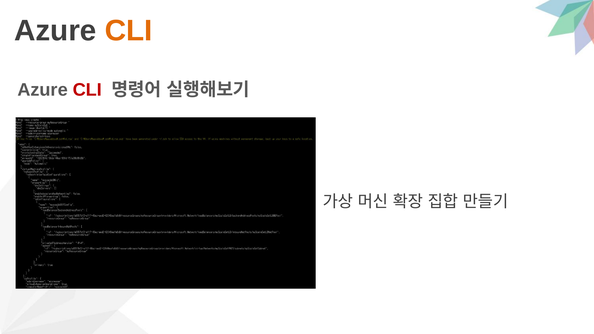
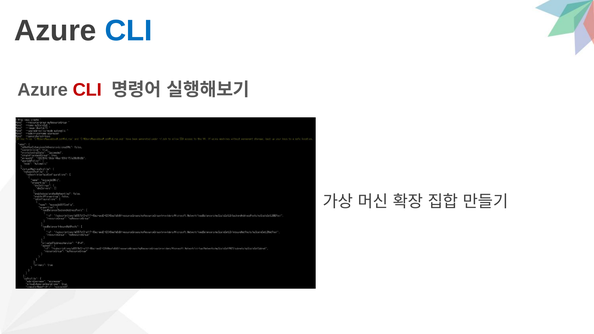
CLI colour: orange -> blue (129, 31)
